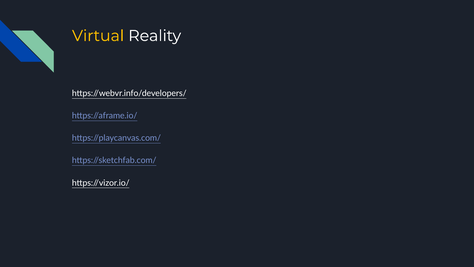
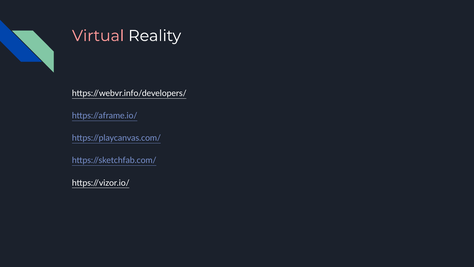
Virtual colour: yellow -> pink (98, 36)
